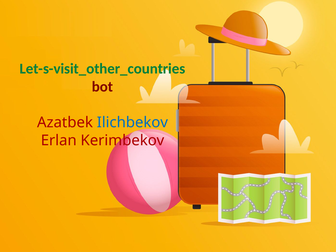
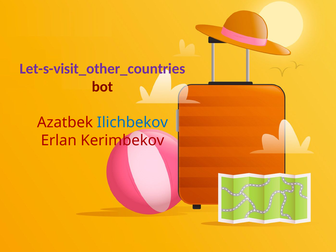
Let-s-visit_other_countries colour: green -> purple (102, 69)
